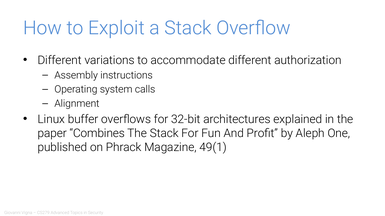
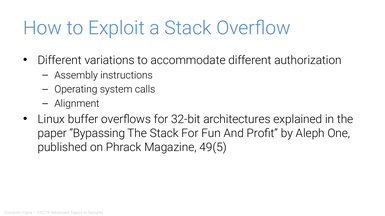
Combines: Combines -> Bypassing (97, 134)
49(1: 49(1 -> 49(5 (213, 148)
